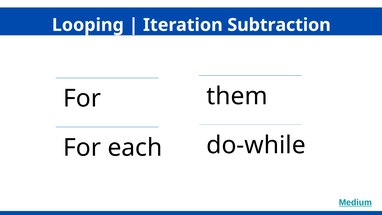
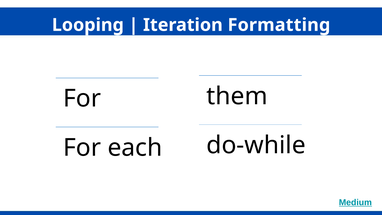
Subtraction: Subtraction -> Formatting (279, 25)
